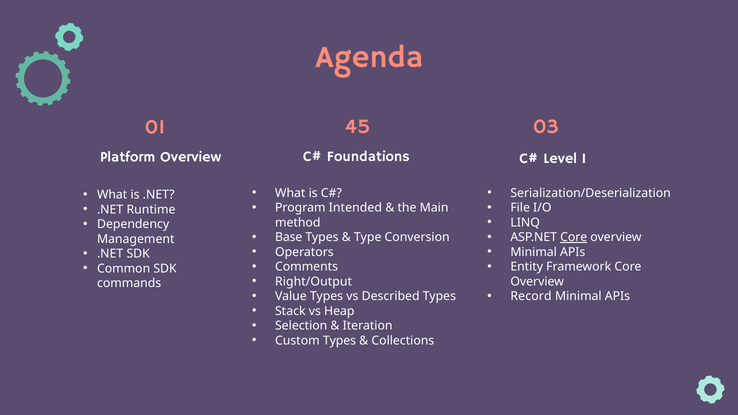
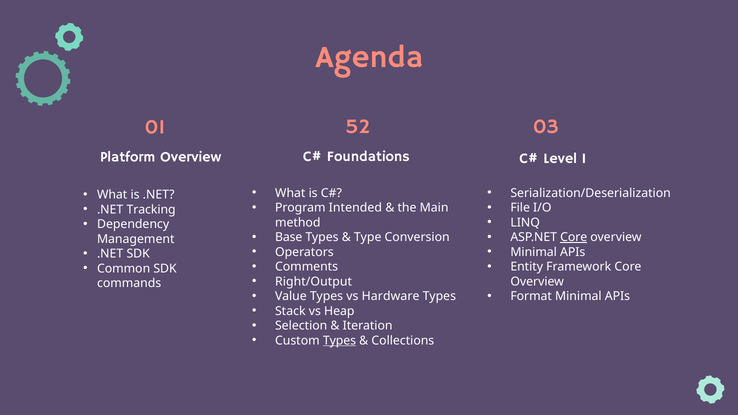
45: 45 -> 52 (358, 127)
Runtime: Runtime -> Tracking (151, 210)
Described: Described -> Hardware (391, 296)
Record: Record -> Format (531, 296)
Types underline: none -> present (339, 341)
